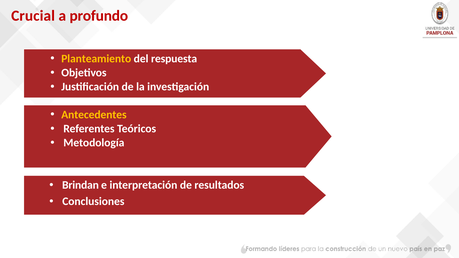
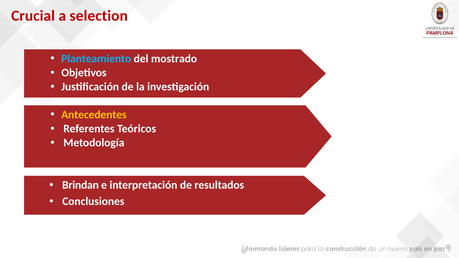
profundo: profundo -> selection (99, 16)
Planteamiento colour: yellow -> light blue (96, 59)
respuesta: respuesta -> mostrado (174, 59)
